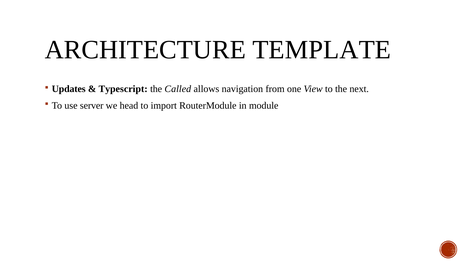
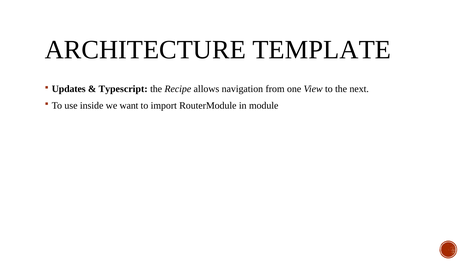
Called: Called -> Recipe (178, 89)
server: server -> inside (92, 105)
head: head -> want (129, 105)
